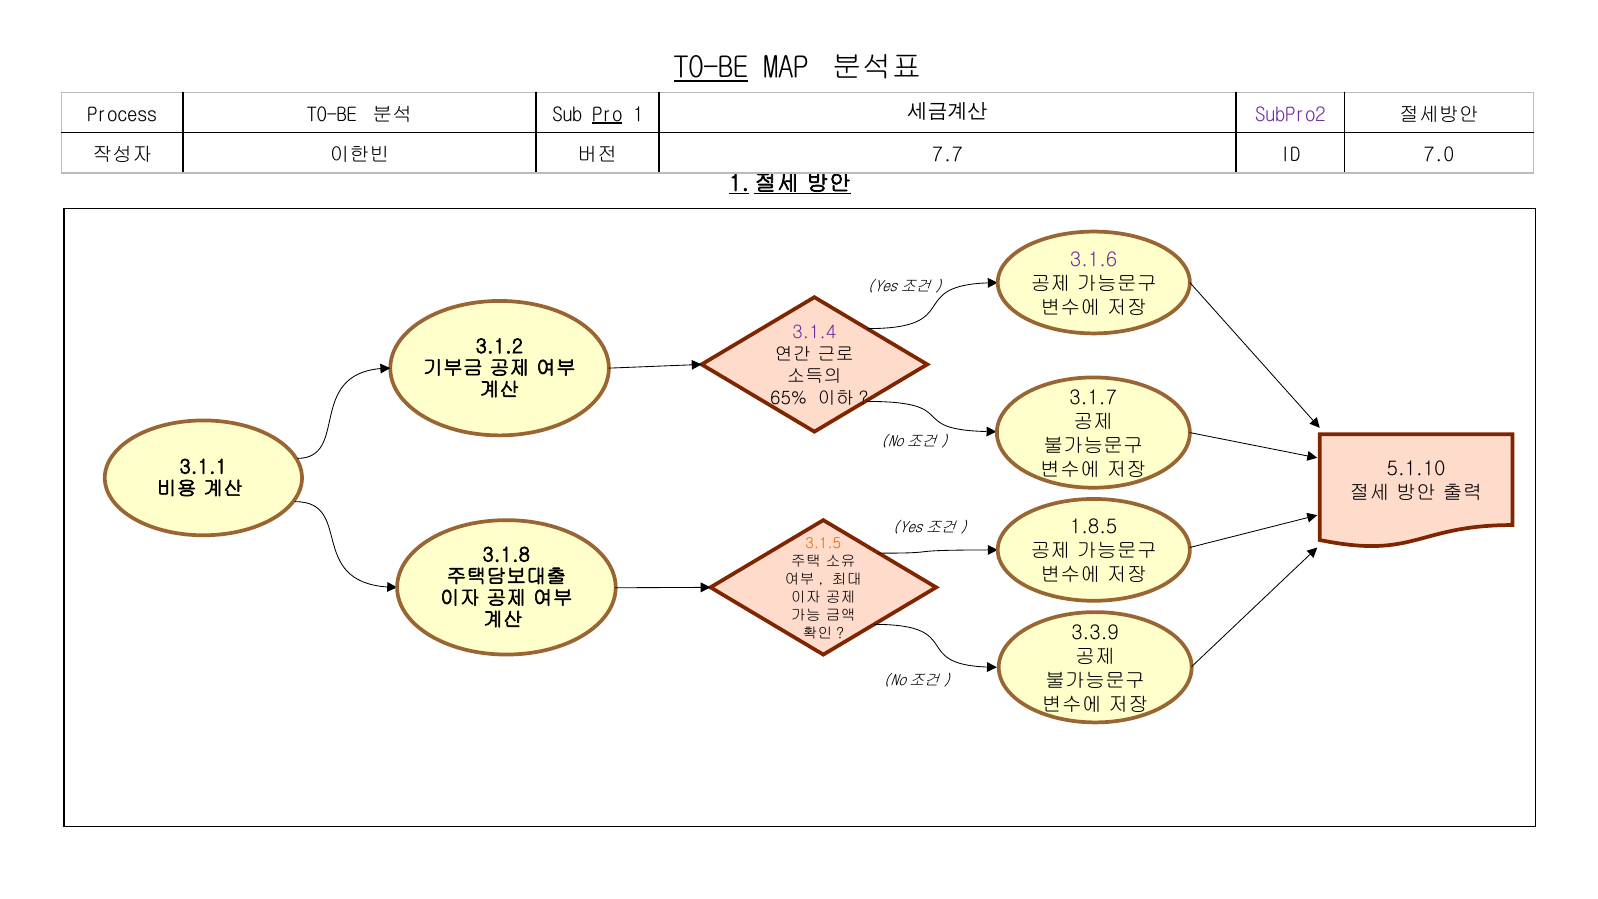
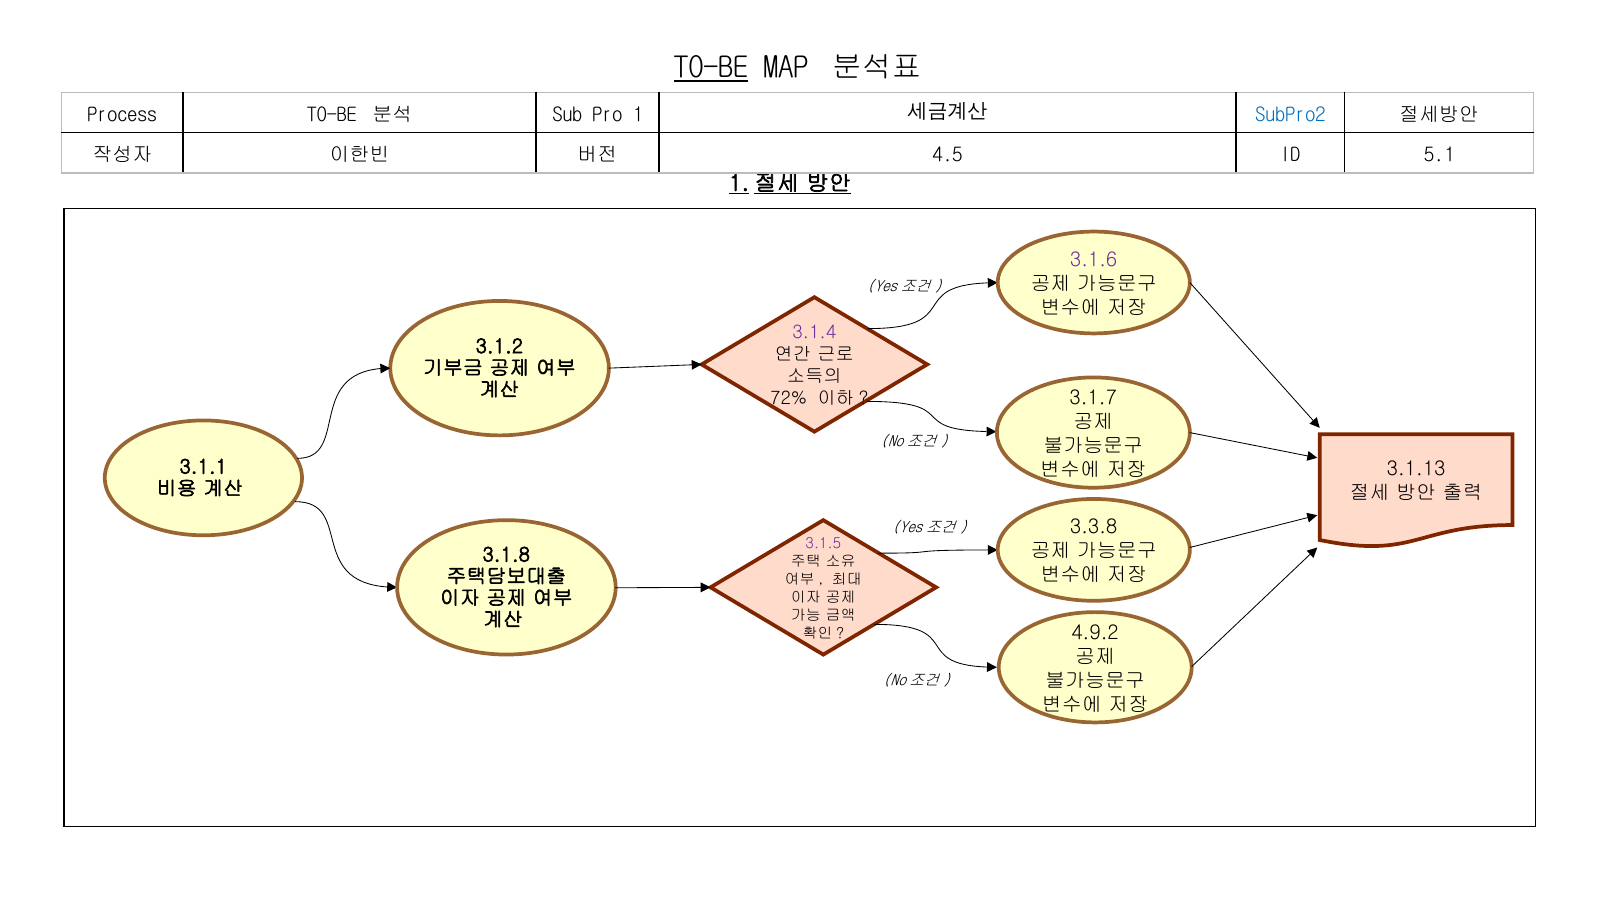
Pro underline: present -> none (607, 114)
SubPro2 colour: purple -> blue (1290, 114)
7.7: 7.7 -> 4.5 (948, 155)
7.0: 7.0 -> 5.1 (1439, 155)
65%: 65% -> 72% (789, 399)
5.1.10: 5.1.10 -> 3.1.13 (1416, 469)
1.8.5: 1.8.5 -> 3.3.8 (1094, 527)
3.1.5 colour: orange -> purple (823, 543)
3.3.9: 3.3.9 -> 4.9.2 (1095, 633)
